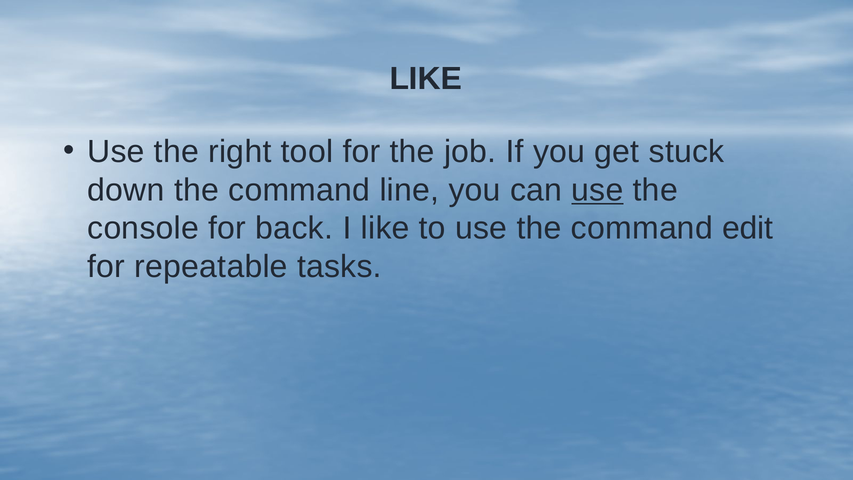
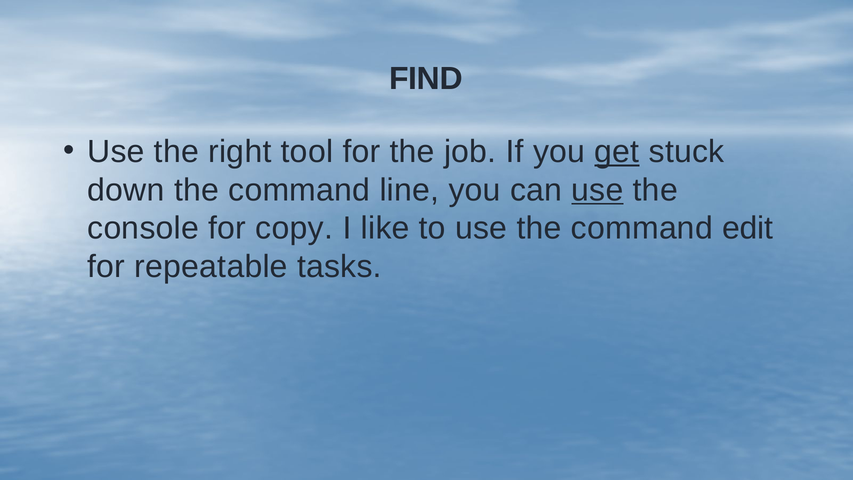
LIKE: LIKE -> FIND (426, 79)
get underline: none -> present (617, 152)
back: back -> copy (294, 228)
